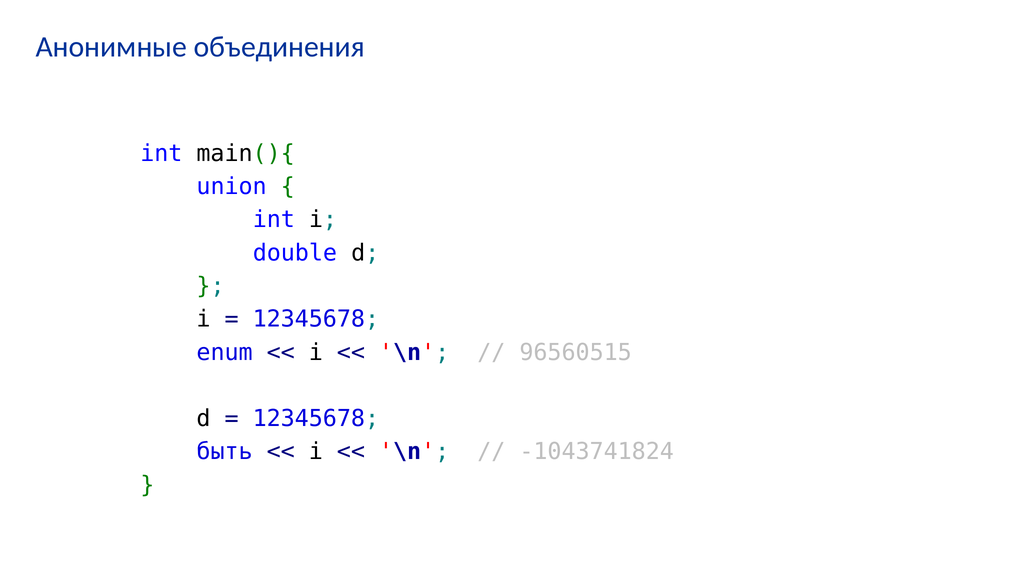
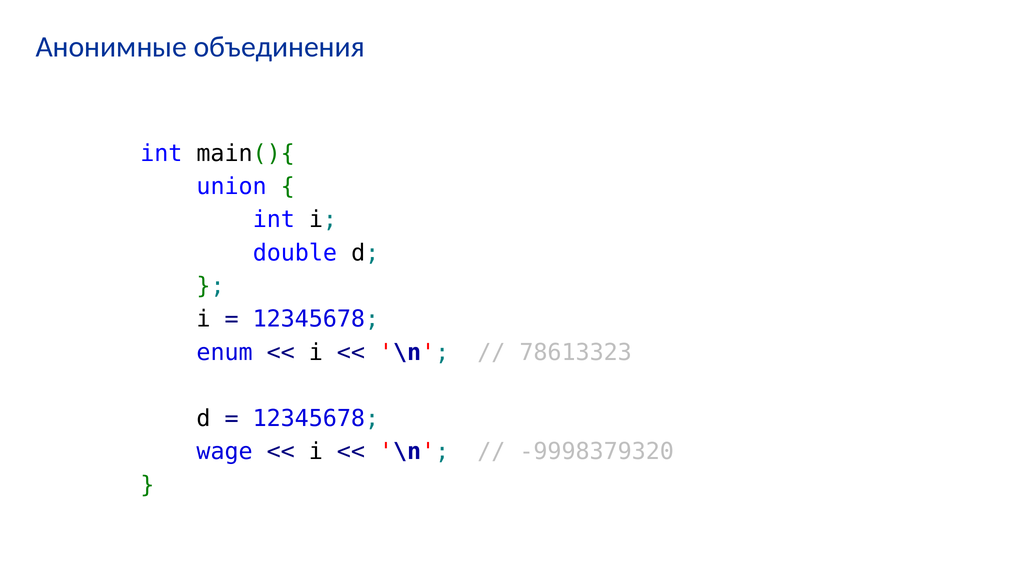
96560515: 96560515 -> 78613323 (576, 352)
быть: быть -> wage (225, 452)
-1043741824: -1043741824 -> -9998379320 (597, 452)
